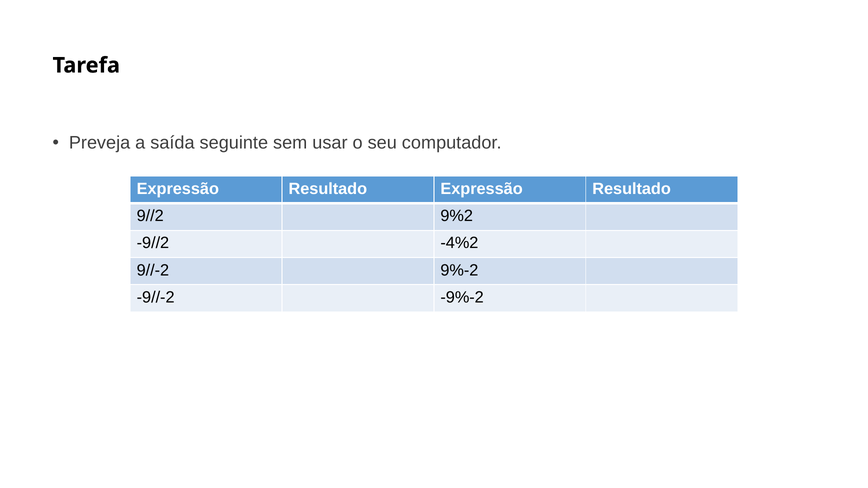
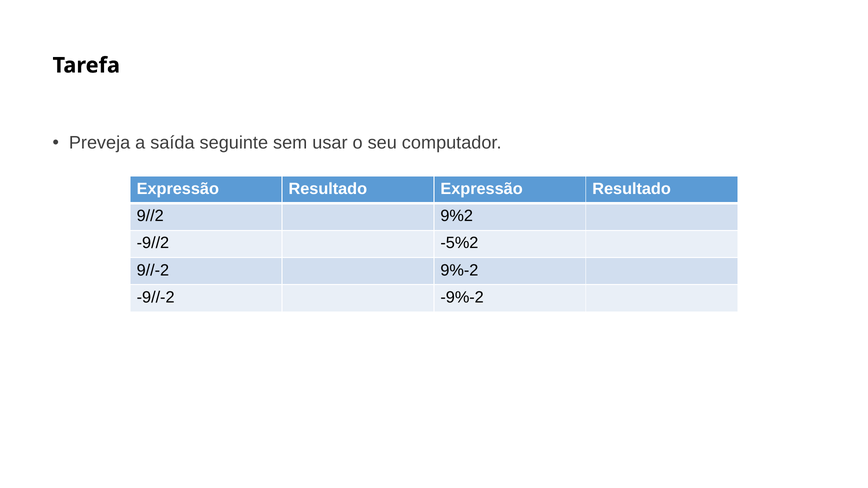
-4%2: -4%2 -> -5%2 (459, 243)
